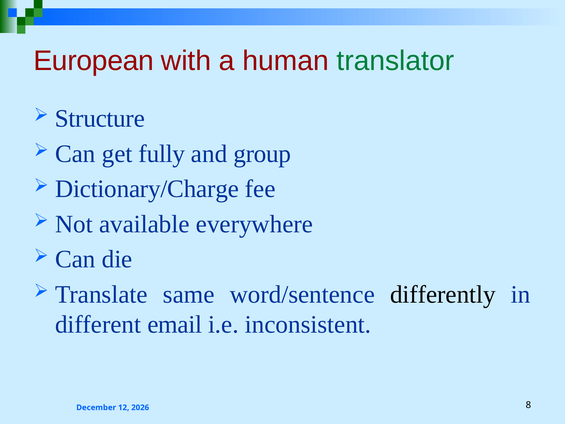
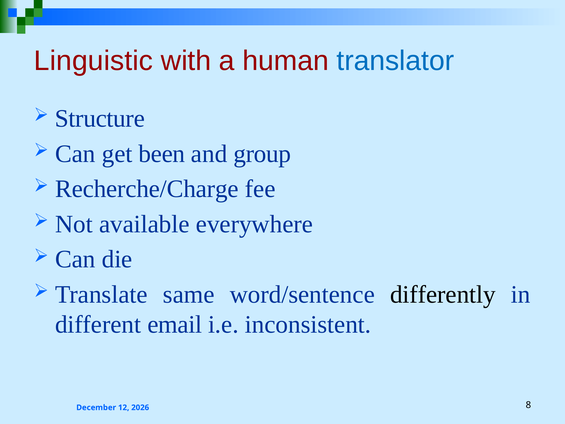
European: European -> Linguistic (93, 61)
translator colour: green -> blue (395, 61)
fully: fully -> been (162, 154)
Dictionary/Charge: Dictionary/Charge -> Recherche/Charge (147, 189)
